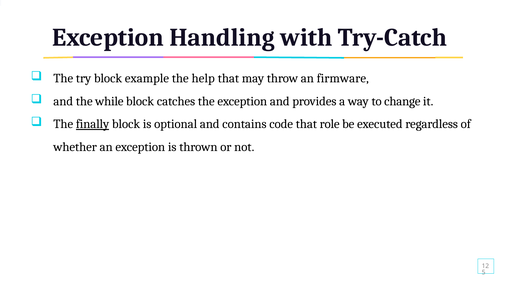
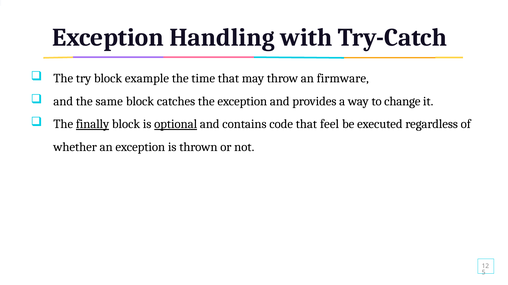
help: help -> time (203, 79)
while: while -> same (109, 102)
optional underline: none -> present (176, 124)
role: role -> feel (330, 124)
